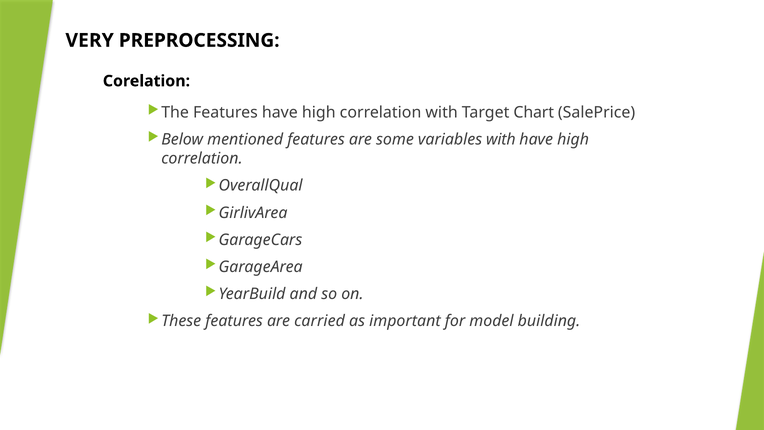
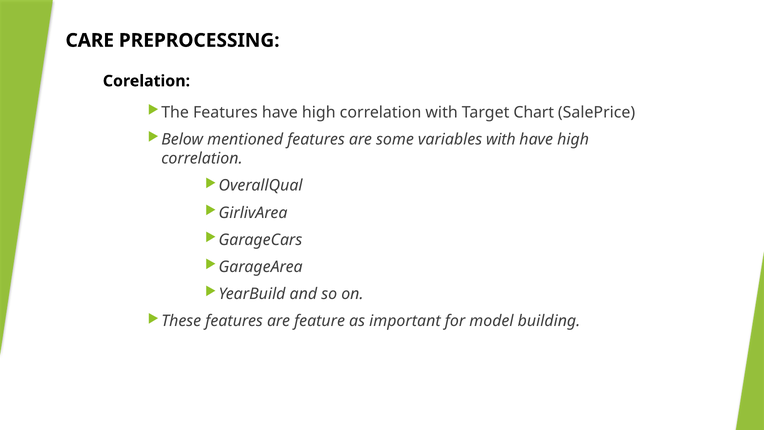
VERY: VERY -> CARE (90, 40)
carried: carried -> feature (320, 321)
